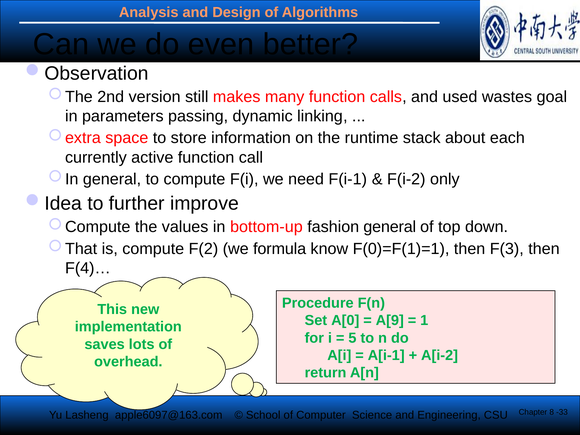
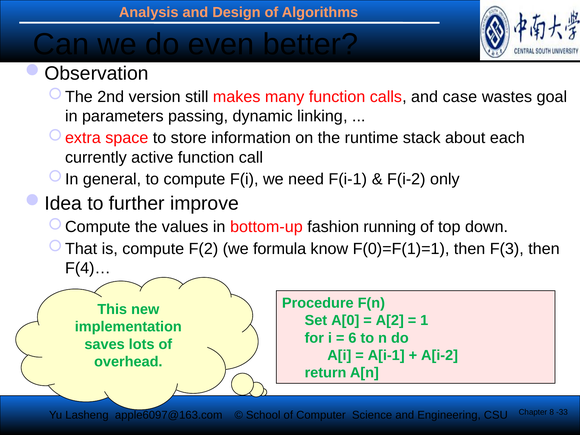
used: used -> case (460, 97)
fashion general: general -> running (390, 227)
A[9: A[9 -> A[2 (390, 321)
5: 5 -> 6 (352, 338)
